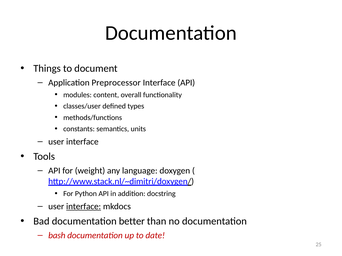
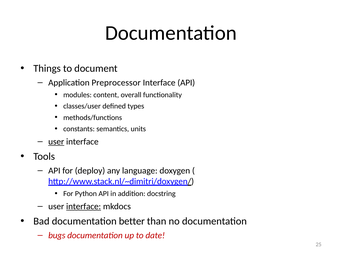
user underline: none -> present (56, 142)
weight: weight -> deploy (90, 171)
bash: bash -> bugs (57, 236)
